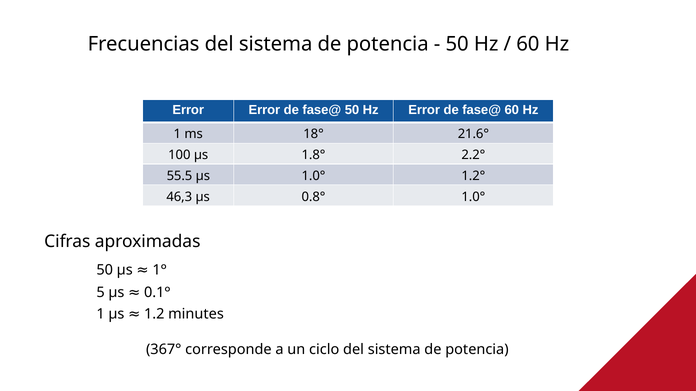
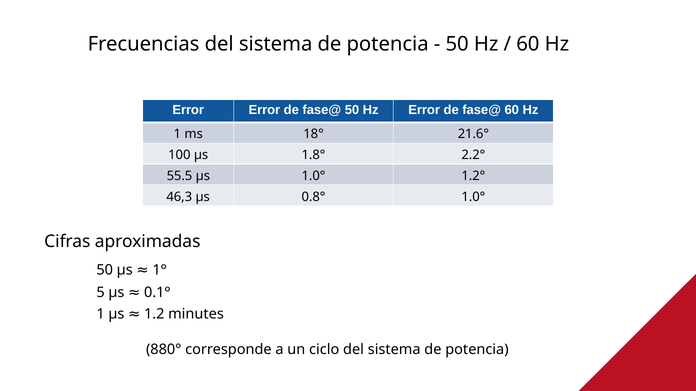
367°: 367° -> 880° (164, 350)
